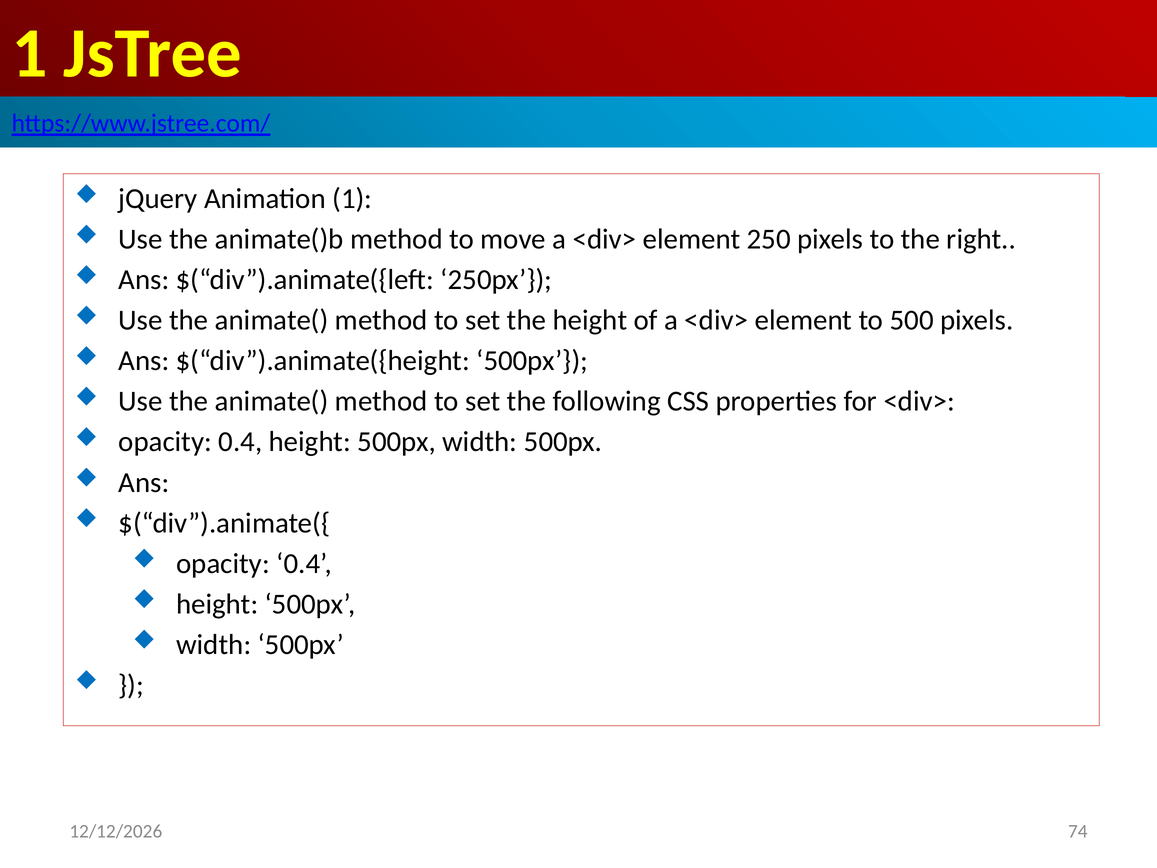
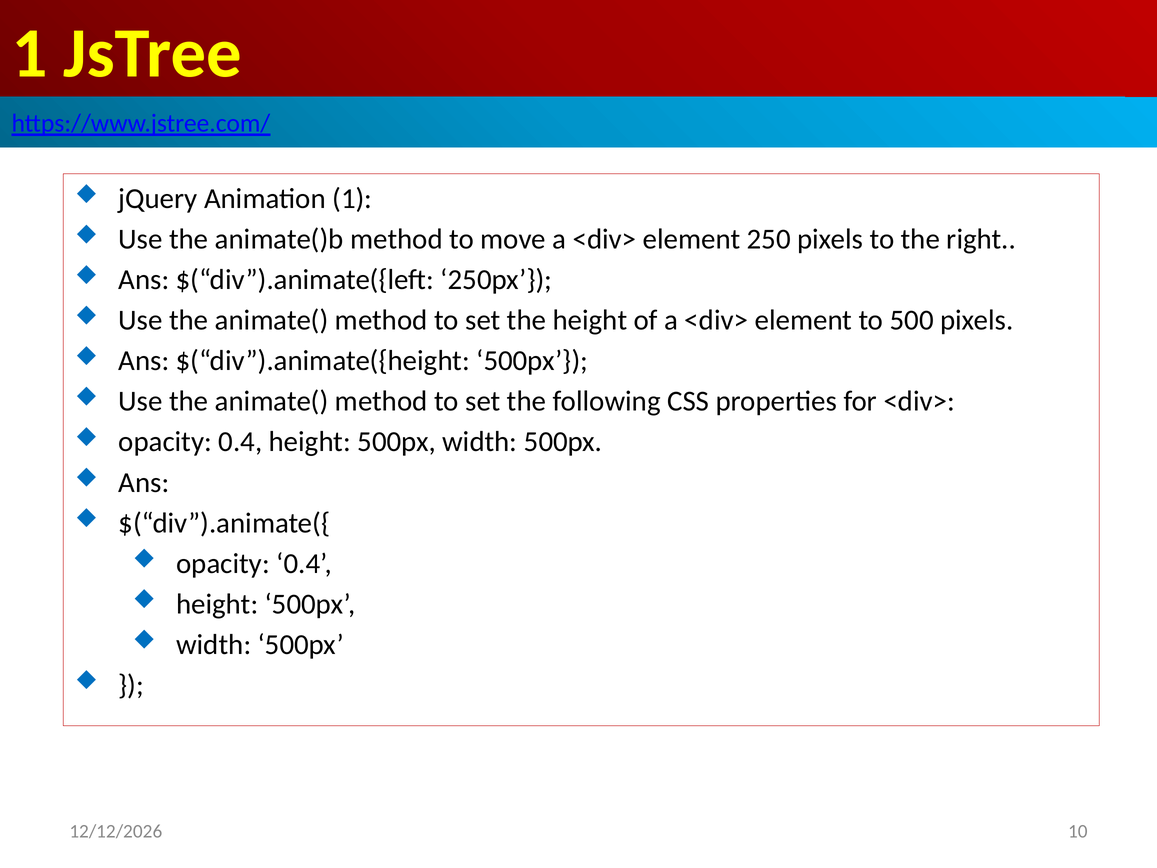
74: 74 -> 10 (1078, 831)
